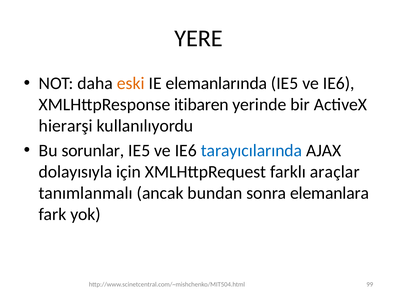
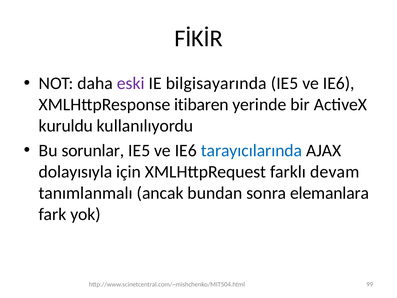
YERE: YERE -> FİKİR (199, 38)
eski colour: orange -> purple (131, 83)
elemanlarında: elemanlarında -> bilgisayarında (216, 83)
hierarşi: hierarşi -> kuruldu (66, 126)
araçlar: araçlar -> devam (335, 172)
